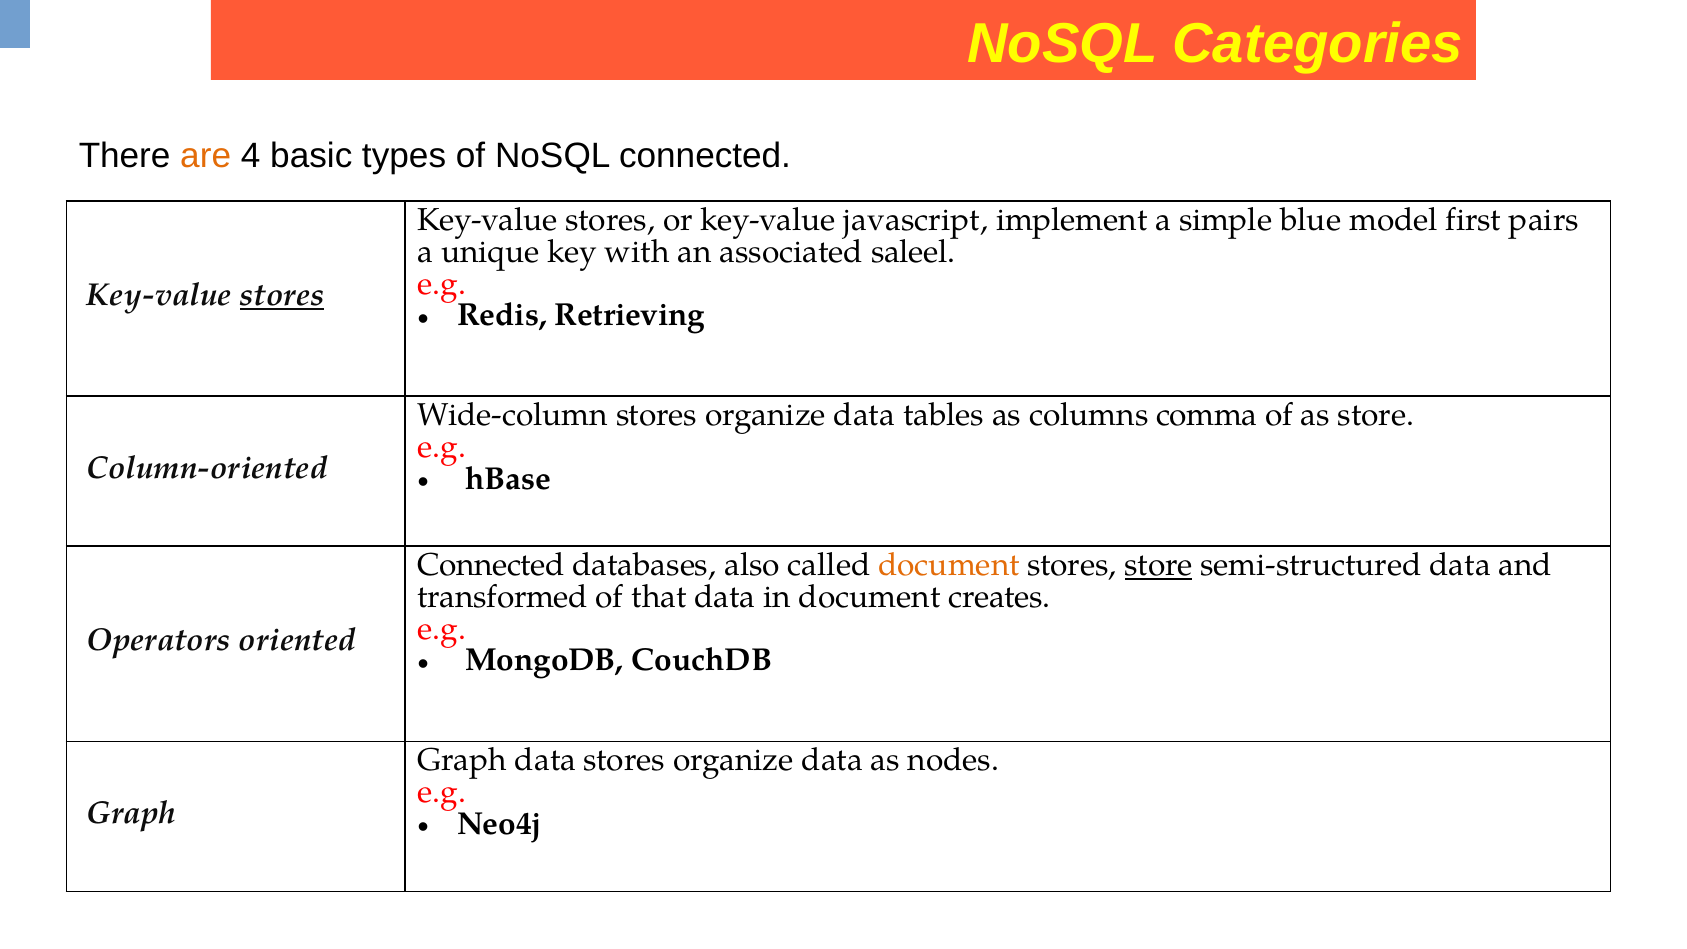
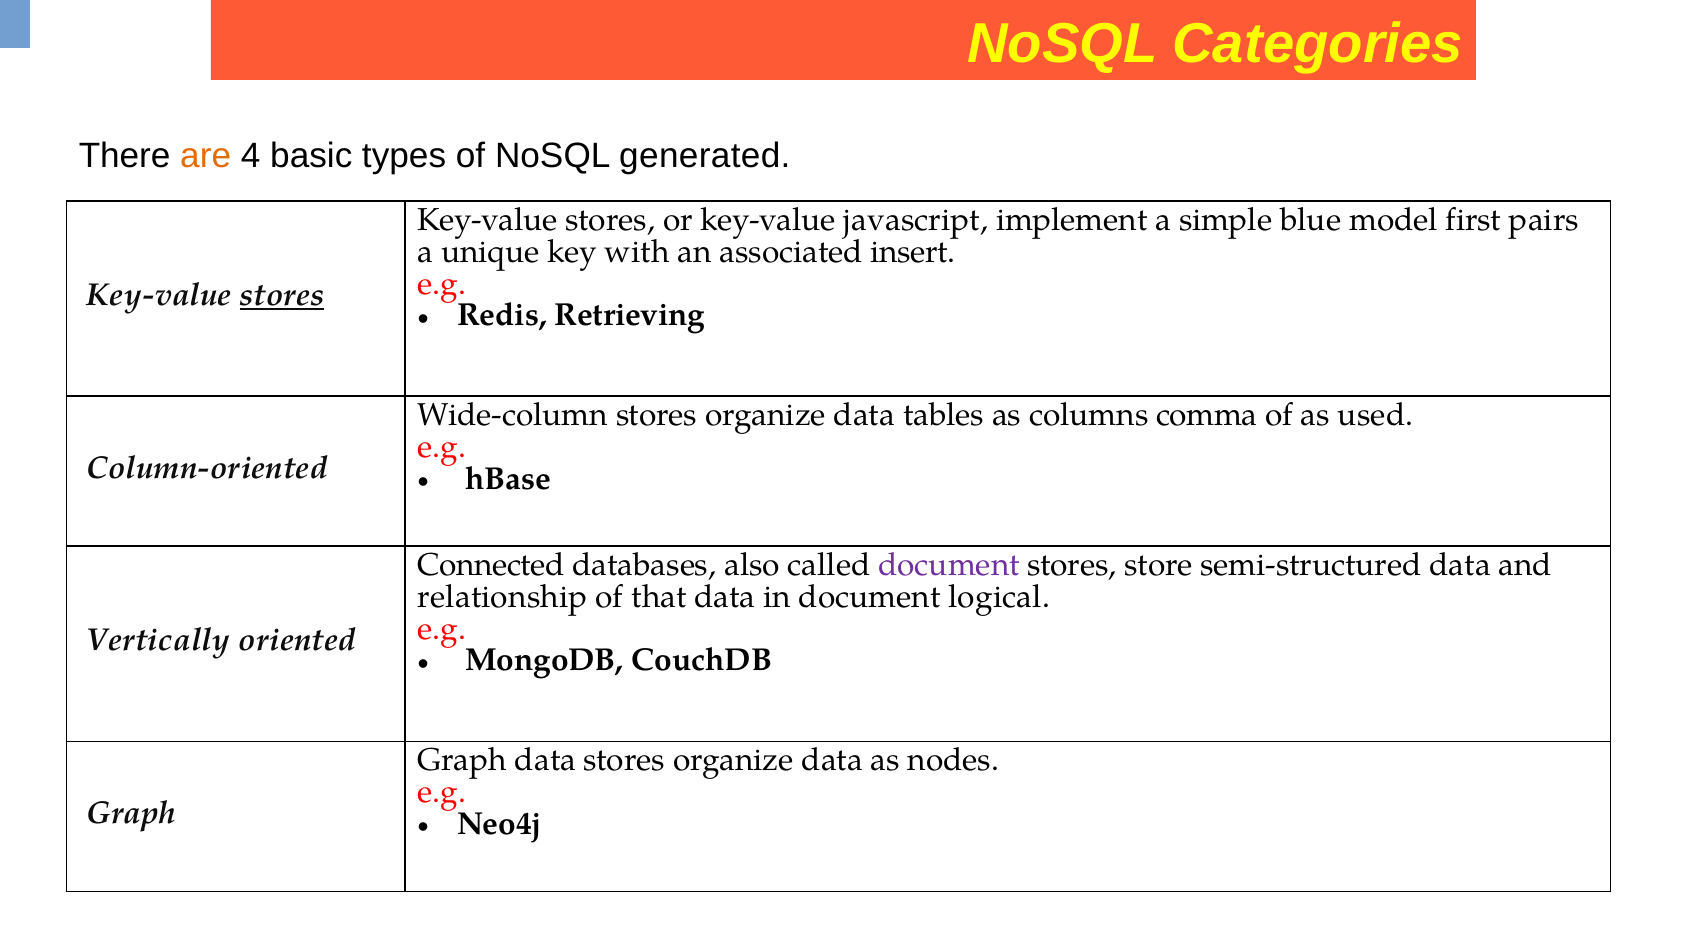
NoSQL connected: connected -> generated (705, 156)
saleel: saleel -> insert (913, 252)
as store: store -> used (1376, 415)
document colour: orange -> purple (949, 565)
store underline: present -> none (1159, 565)
transformed: transformed -> relationship (503, 597)
creates: creates -> logical (999, 597)
Operators: Operators -> Vertically (159, 640)
